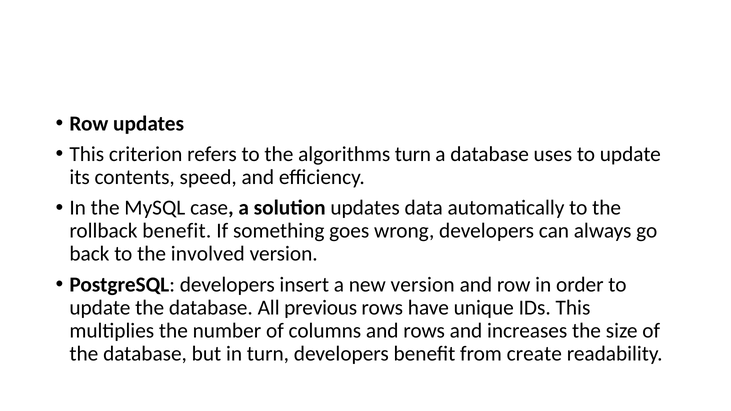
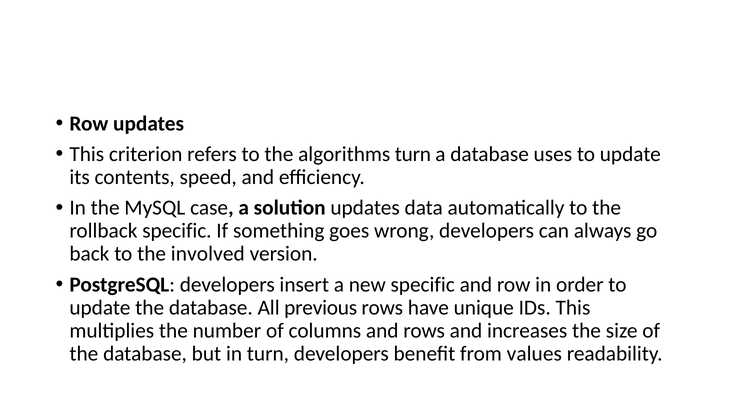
rollback benefit: benefit -> specific (177, 231)
new version: version -> specific (423, 285)
create: create -> values (534, 354)
